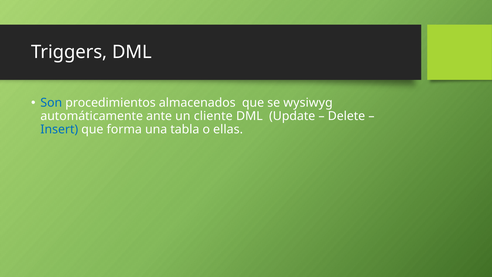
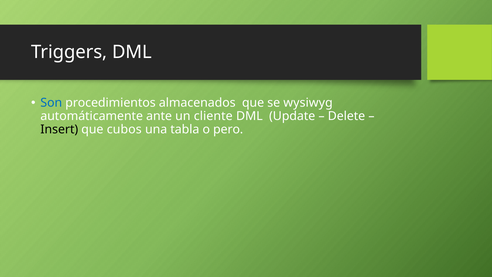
Insert colour: blue -> black (59, 129)
forma: forma -> cubos (124, 129)
ellas: ellas -> pero (228, 129)
